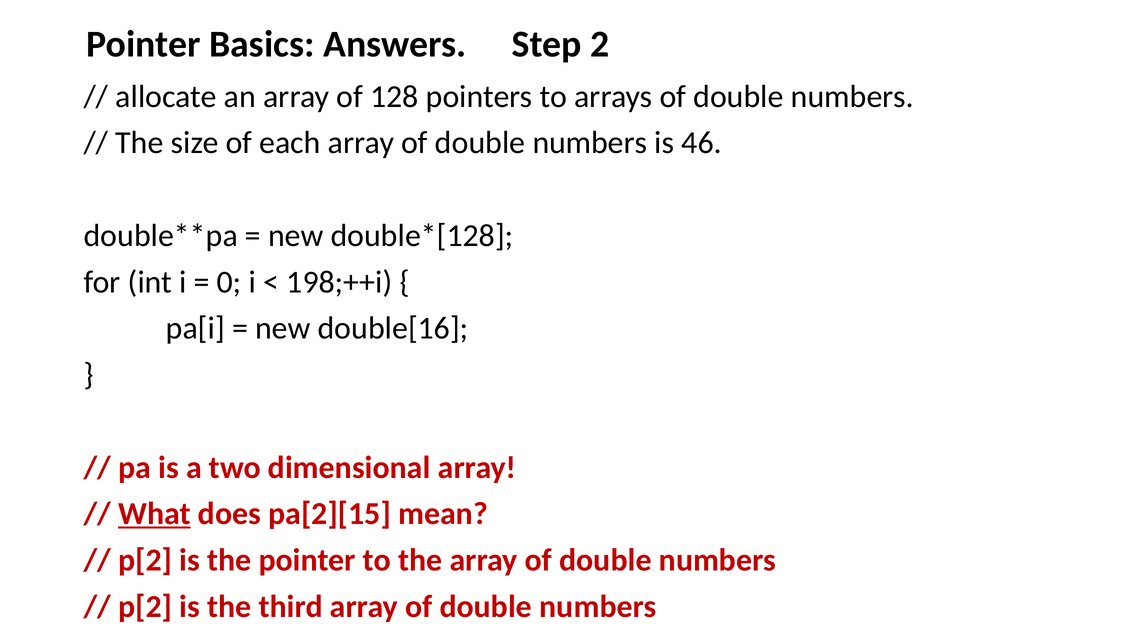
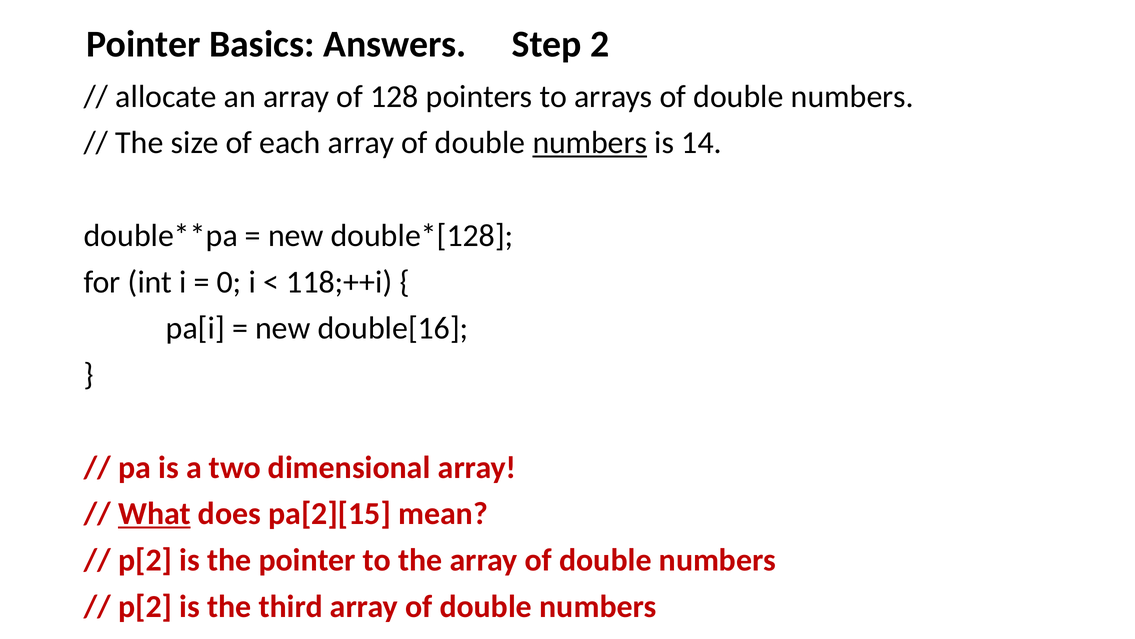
numbers underline: none -> present (590, 143)
46: 46 -> 14 (702, 143)
198;++i: 198;++i -> 118;++i (339, 282)
